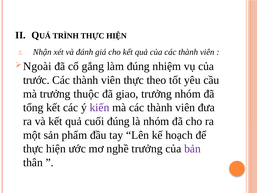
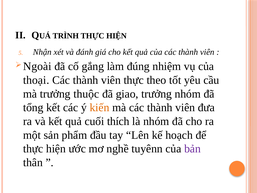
trước: trước -> thoại (36, 80)
kiến colour: purple -> orange (100, 107)
cuối đúng: đúng -> thích (118, 121)
nghề trưởng: trưởng -> tuyênn (147, 149)
